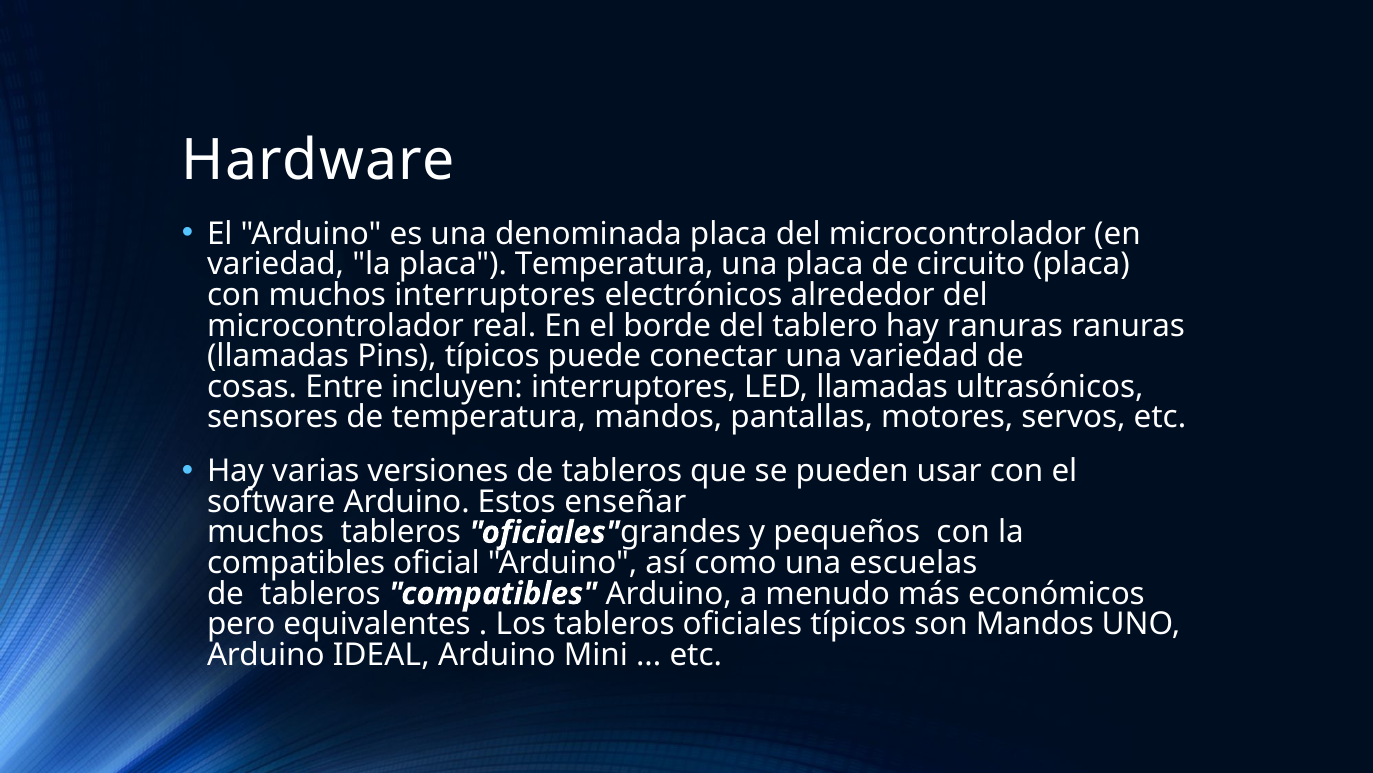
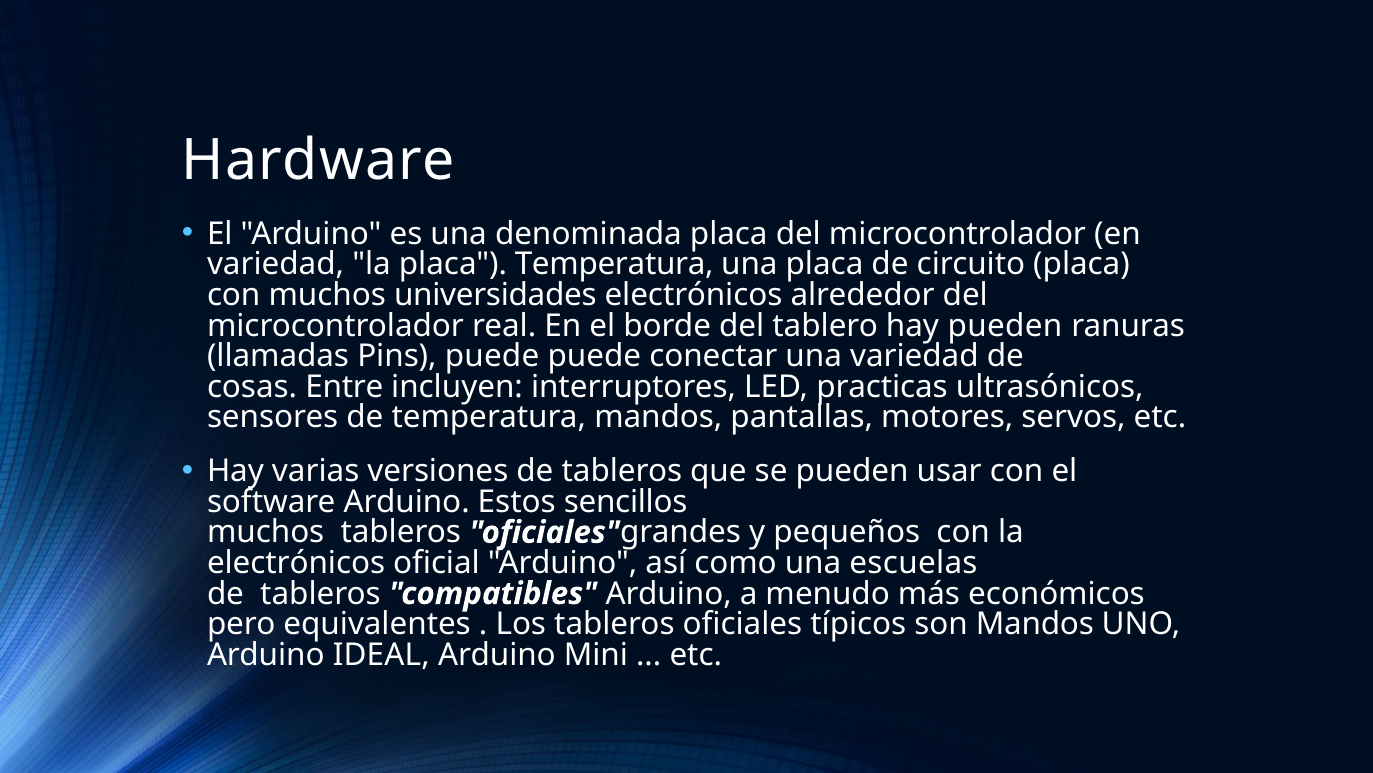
muchos interruptores: interruptores -> universidades (495, 295)
hay ranuras: ranuras -> pueden (1005, 326)
Pins típicos: típicos -> puede (492, 356)
LED llamadas: llamadas -> practicas (882, 387)
enseñar: enseñar -> sencillos (626, 502)
compatibles: compatibles -> electrónicos (296, 563)
